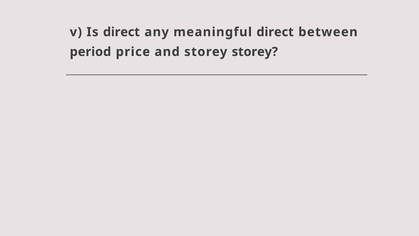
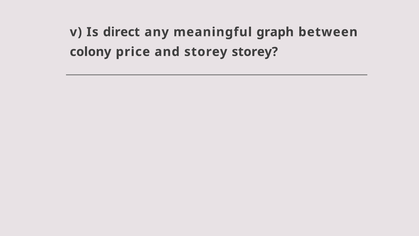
meaningful direct: direct -> graph (275, 32)
period: period -> colony (91, 52)
